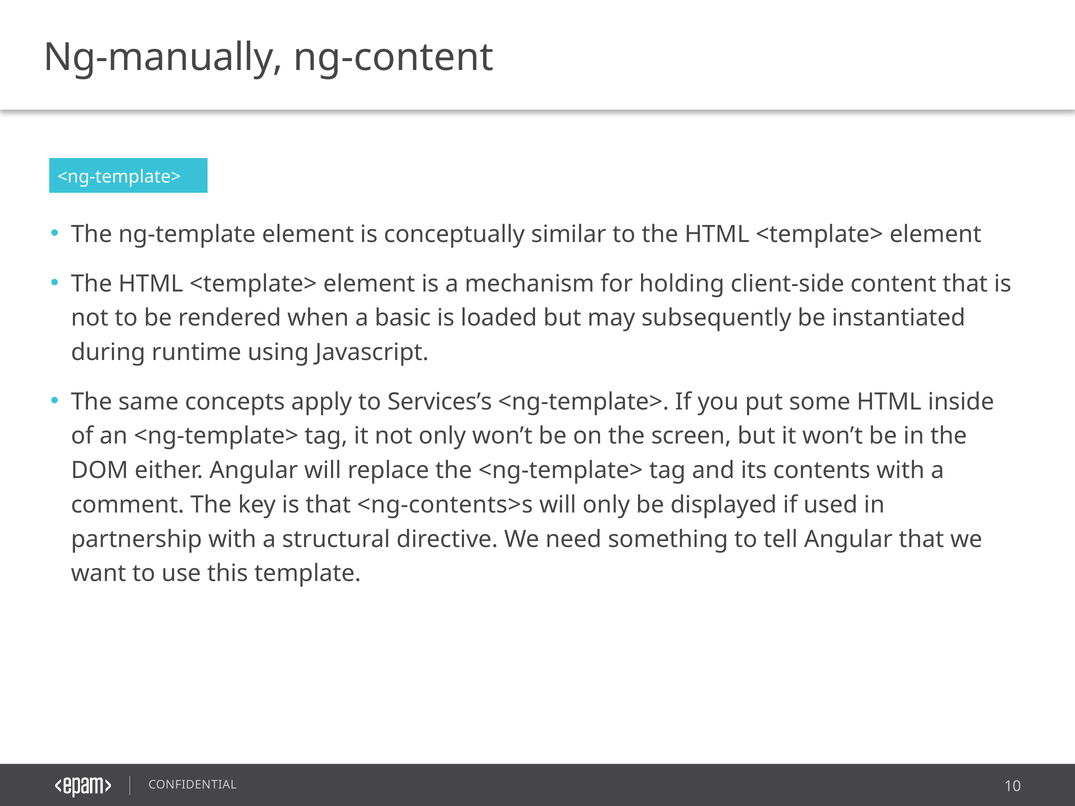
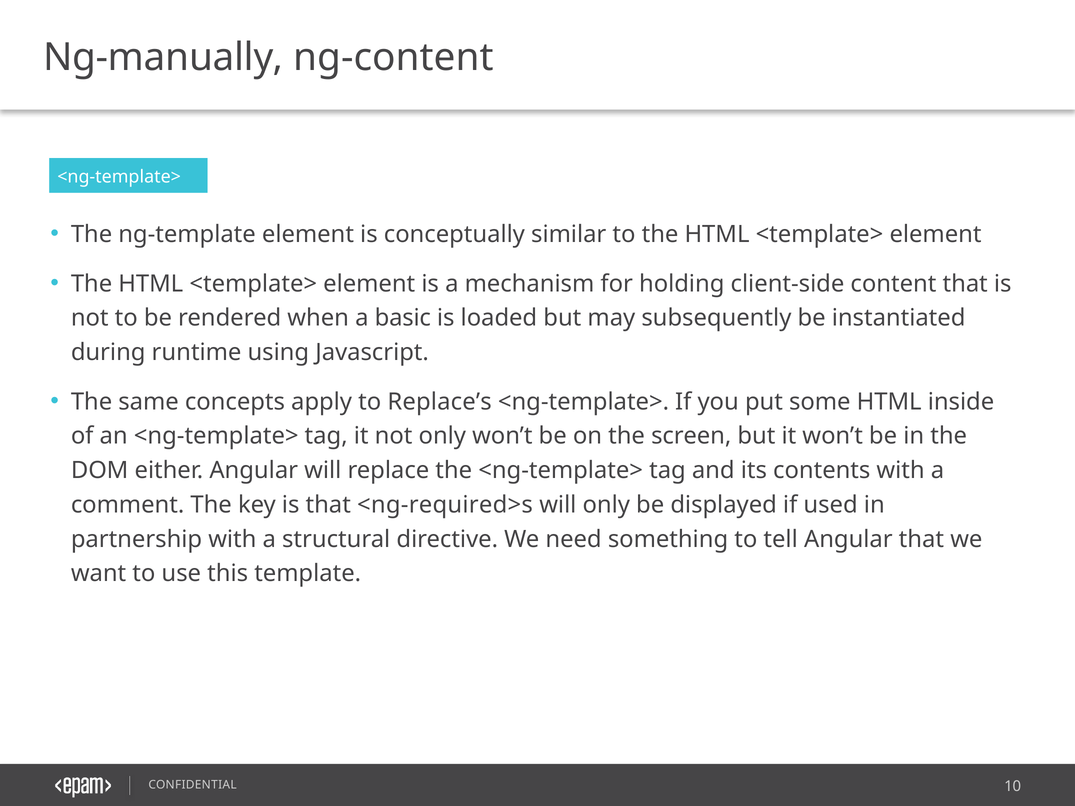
Services’s: Services’s -> Replace’s (440, 402)
<ng-contents>s: <ng-contents>s -> <ng-required>s (445, 505)
